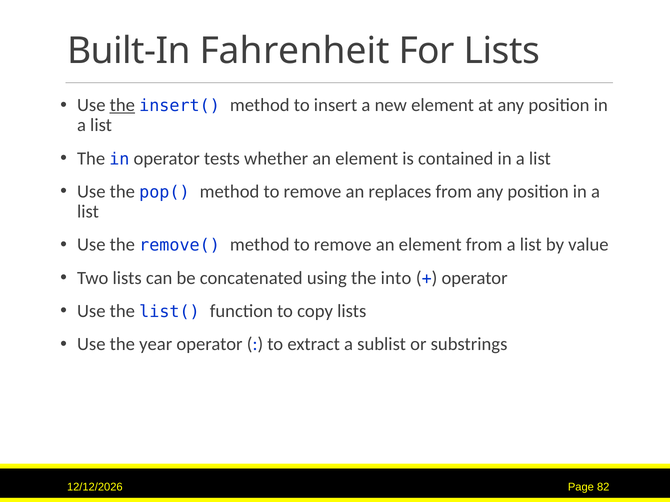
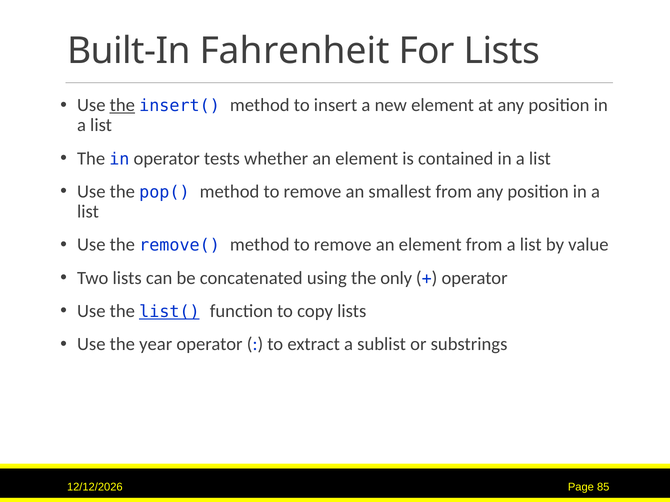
replaces: replaces -> smallest (400, 192)
into: into -> only (396, 278)
list( underline: none -> present (169, 312)
82: 82 -> 85 (603, 487)
